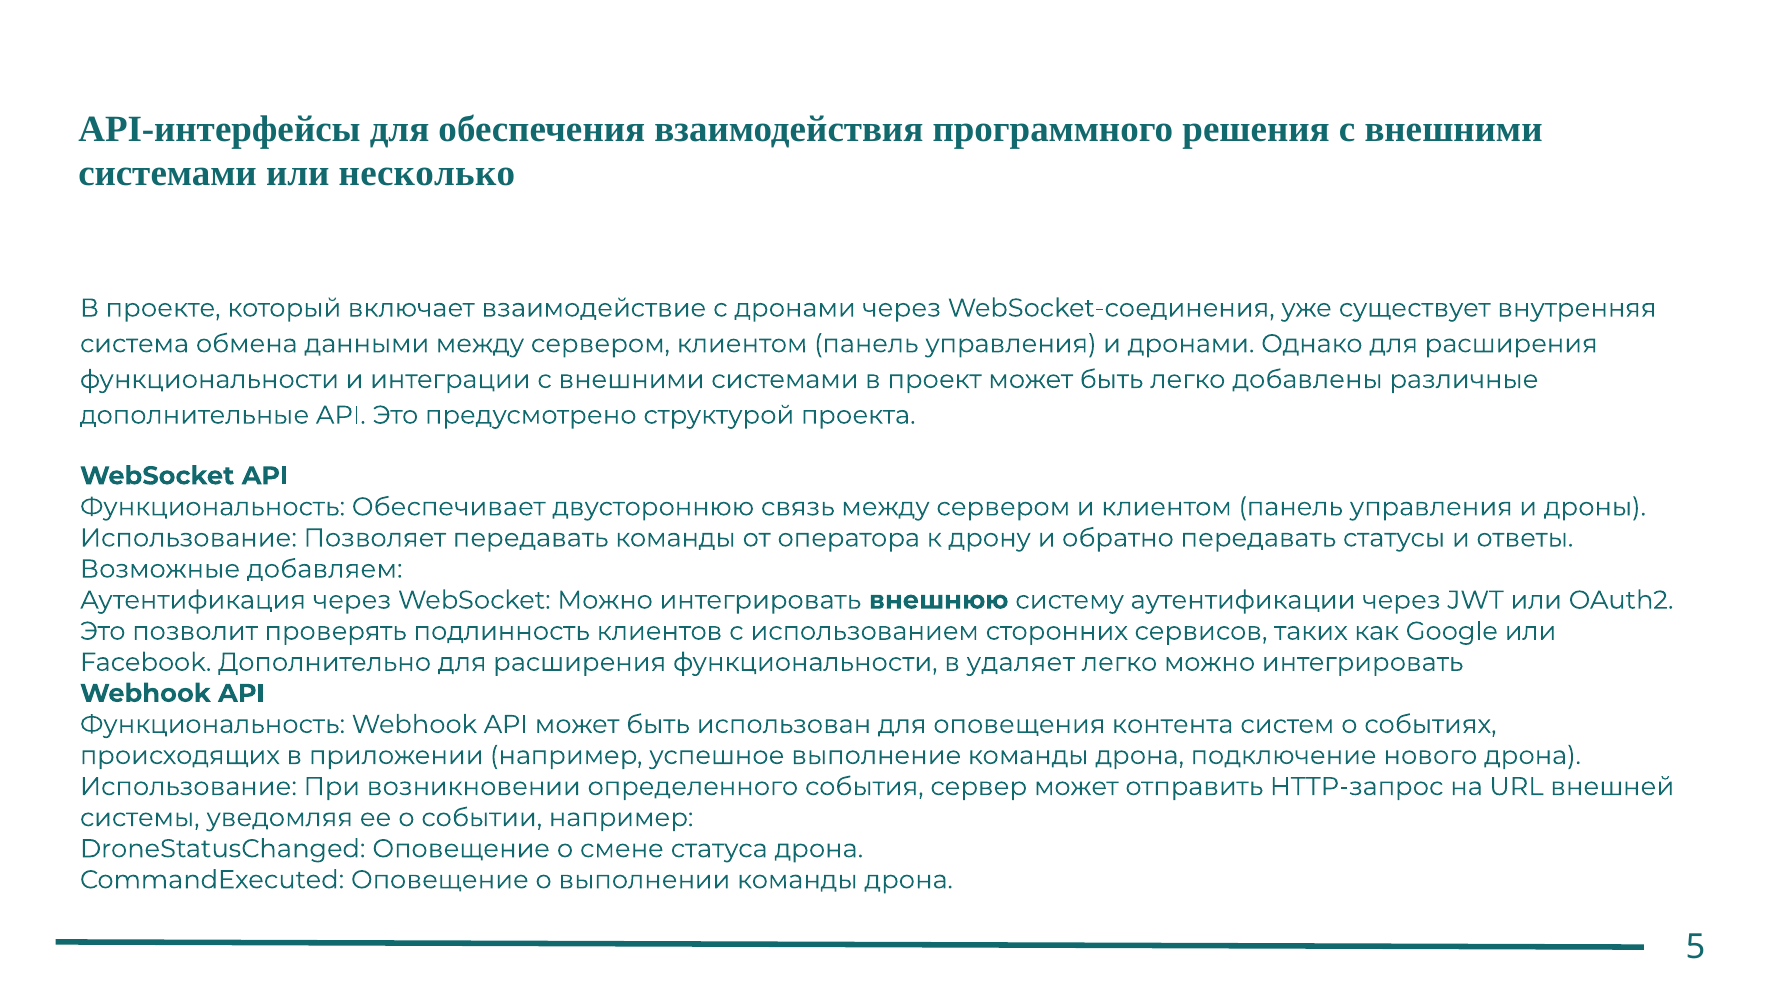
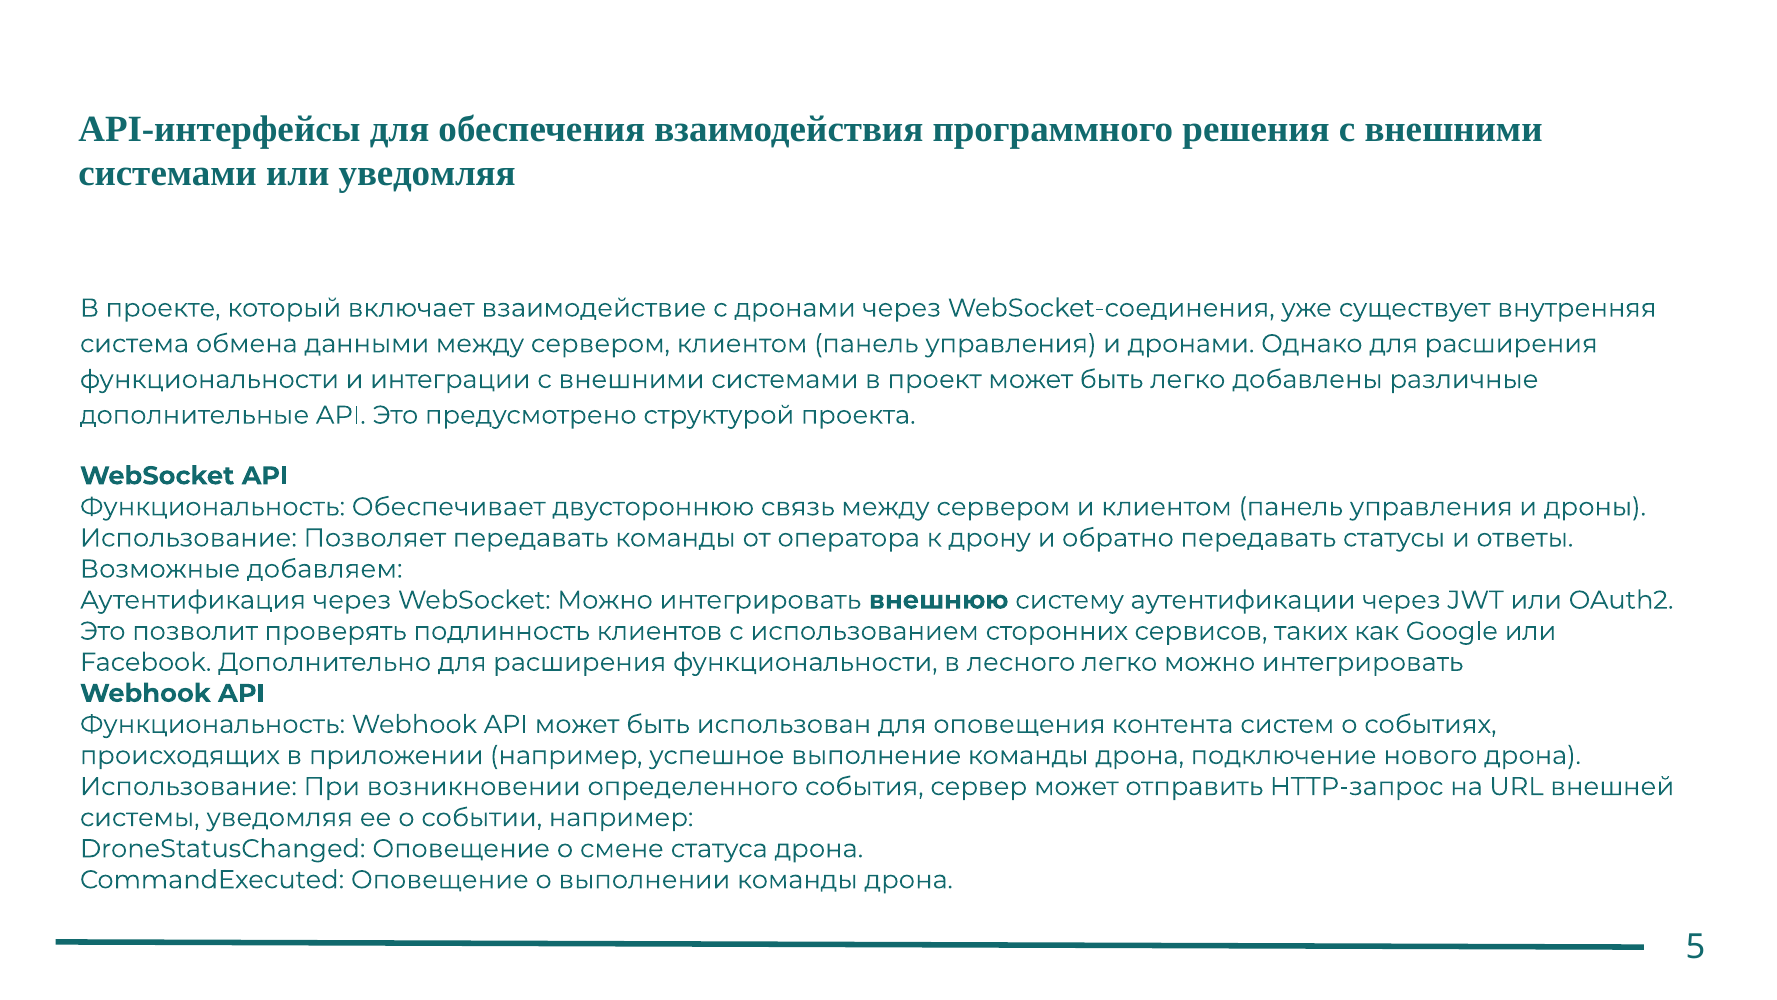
или несколько: несколько -> уведомляя (427, 173)
удаляет: удаляет -> лесного (1021, 662)
